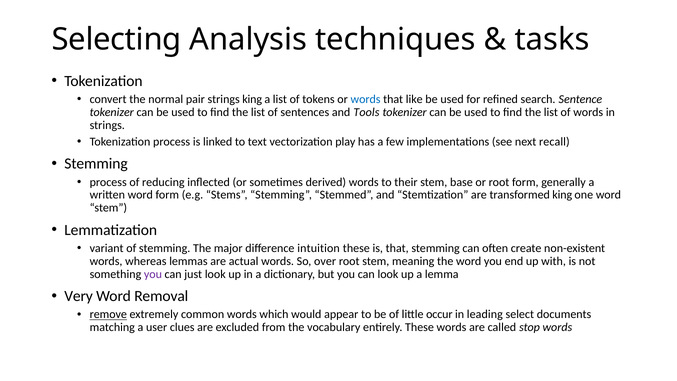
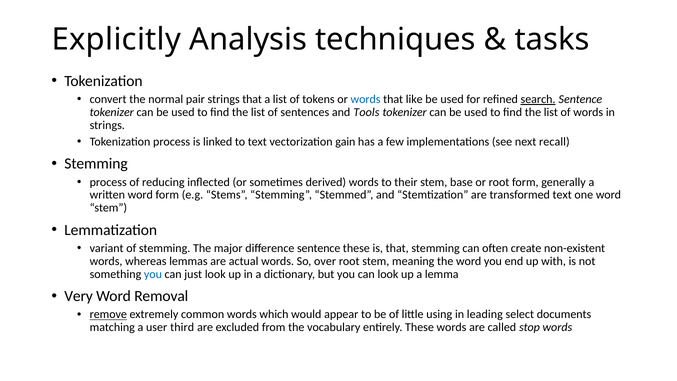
Selecting: Selecting -> Explicitly (116, 39)
strings king: king -> that (252, 99)
search underline: none -> present (538, 99)
play: play -> gain (345, 142)
transformed king: king -> text (562, 195)
difference intuition: intuition -> sentence (319, 248)
you colour: purple -> blue (153, 274)
occur: occur -> using (439, 314)
clues: clues -> third (182, 327)
